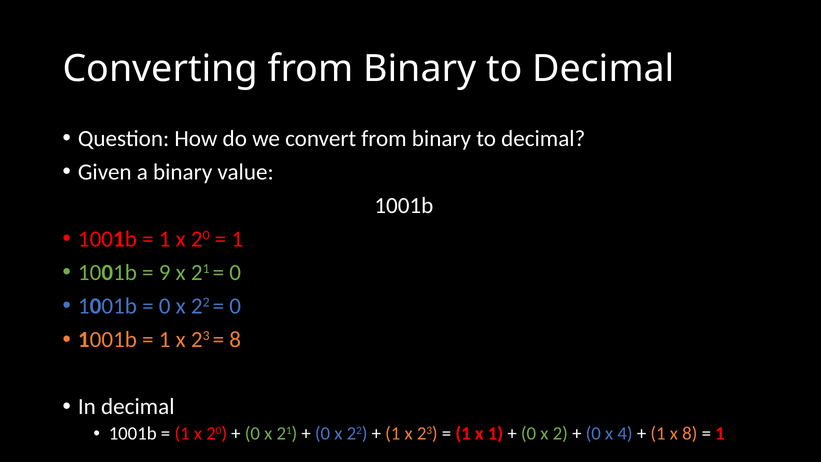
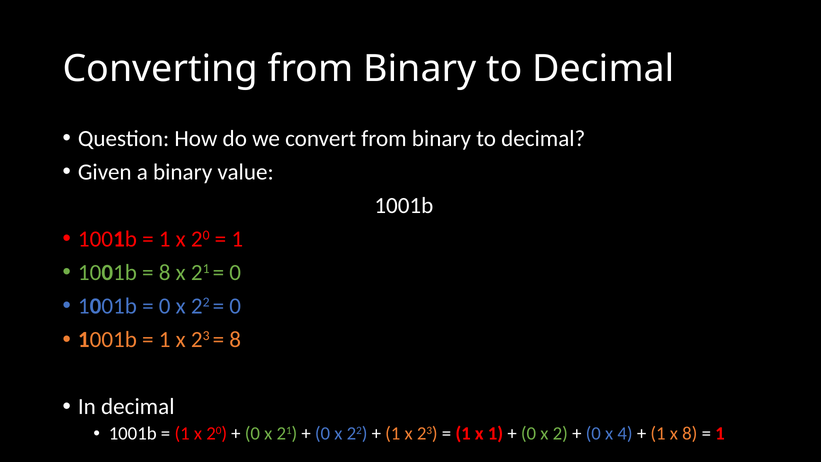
9: 9 -> 8 (165, 272)
